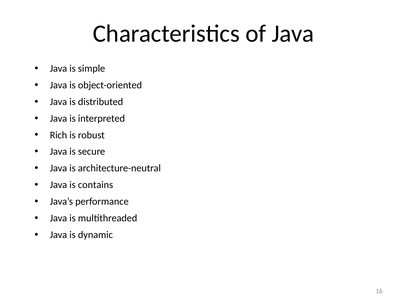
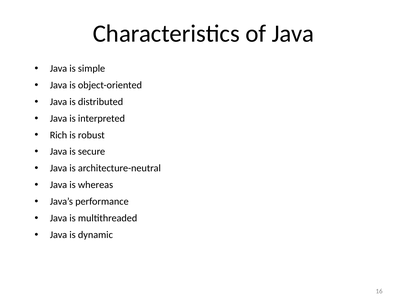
contains: contains -> whereas (96, 185)
